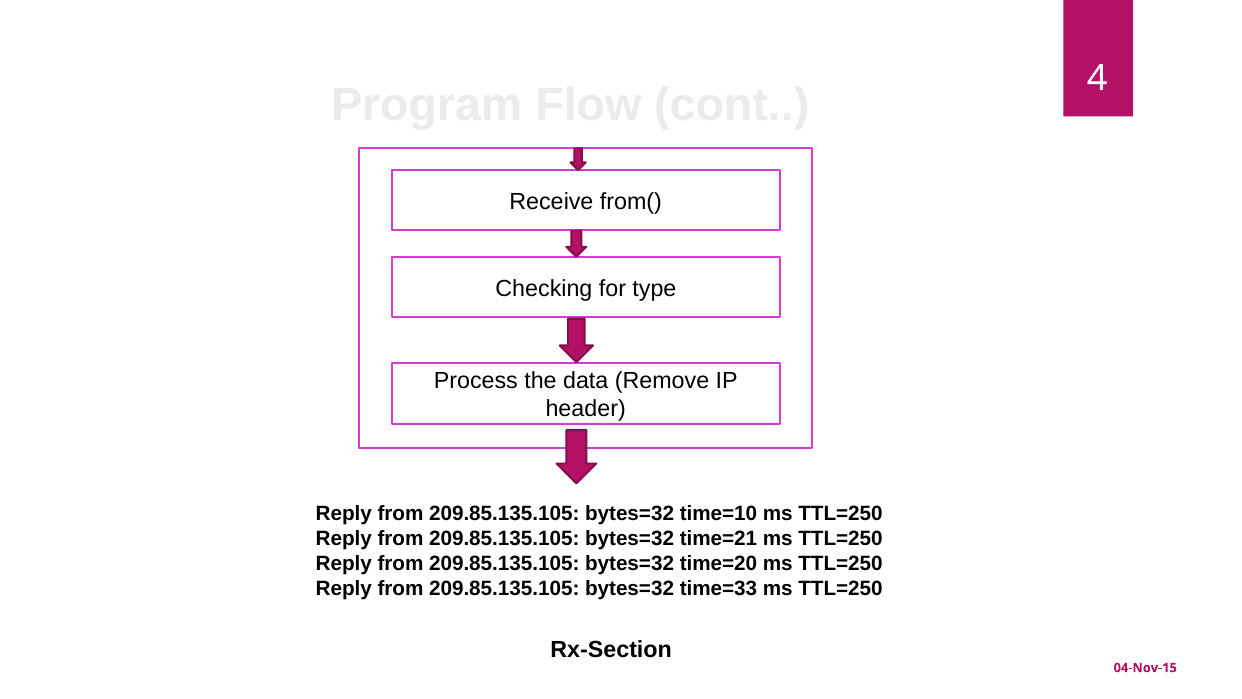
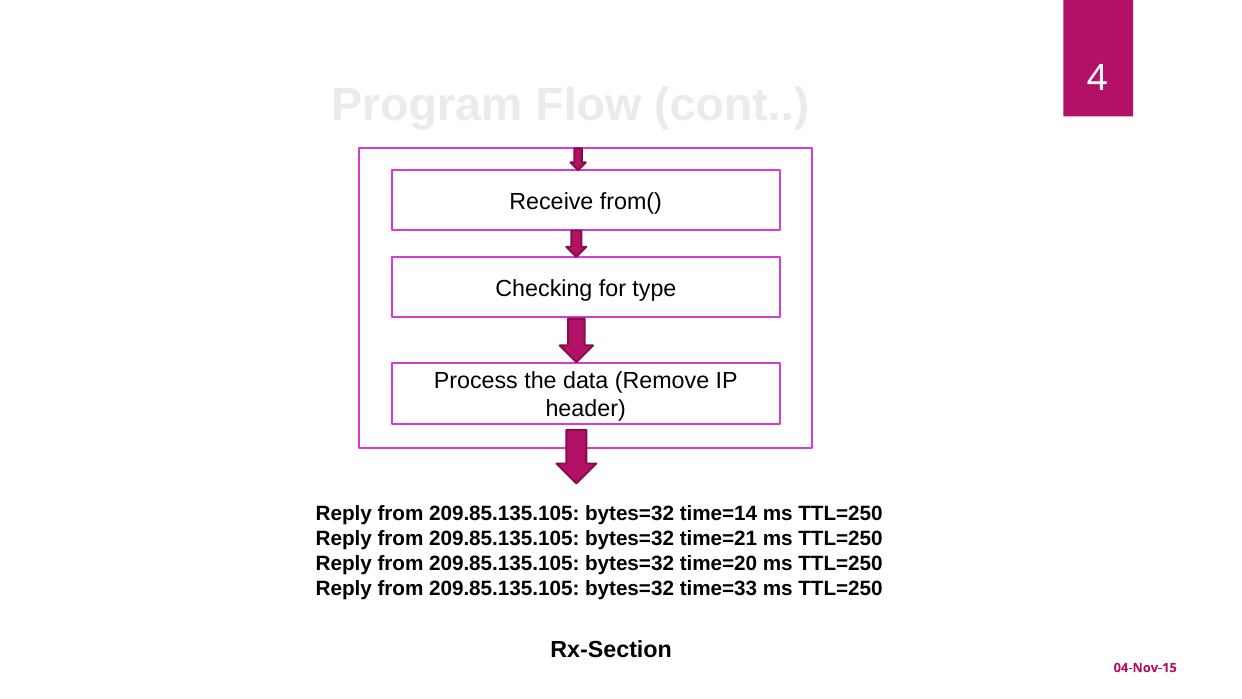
time=10: time=10 -> time=14 (718, 514)
